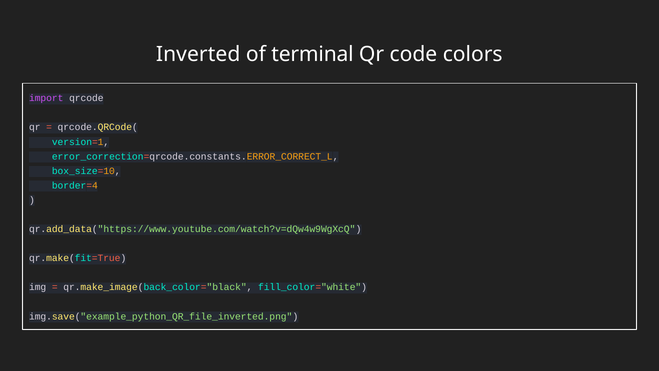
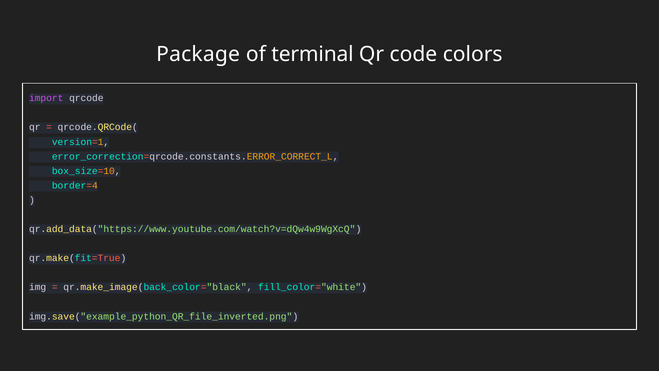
Inverted: Inverted -> Package (198, 54)
